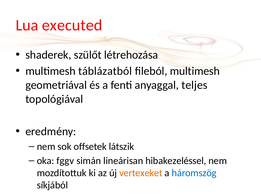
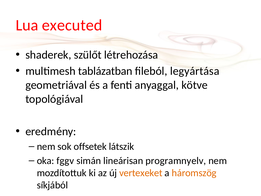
táblázatból: táblázatból -> tablázatban (105, 71)
fileból multimesh: multimesh -> legyártása (195, 71)
teljes: teljes -> kötve (195, 85)
hibakezeléssel: hibakezeléssel -> programnyelv (176, 161)
háromszög colour: blue -> orange (194, 173)
